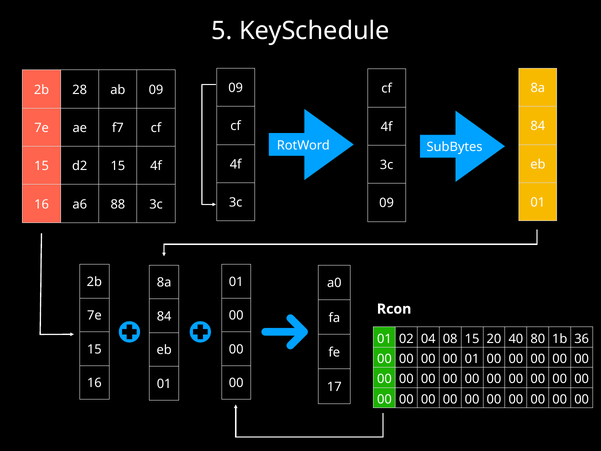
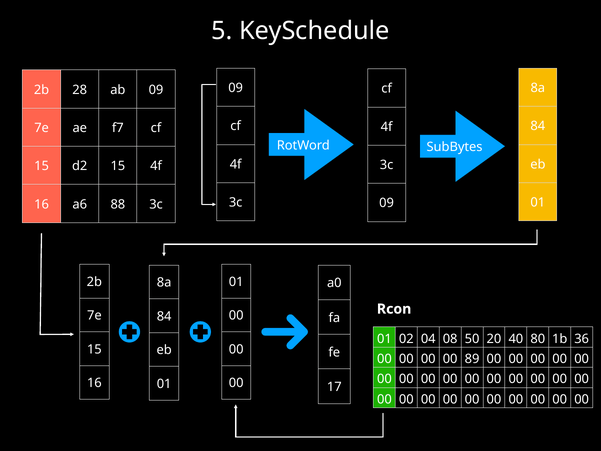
08 15: 15 -> 50 (472, 339)
00 01: 01 -> 89 (472, 359)
